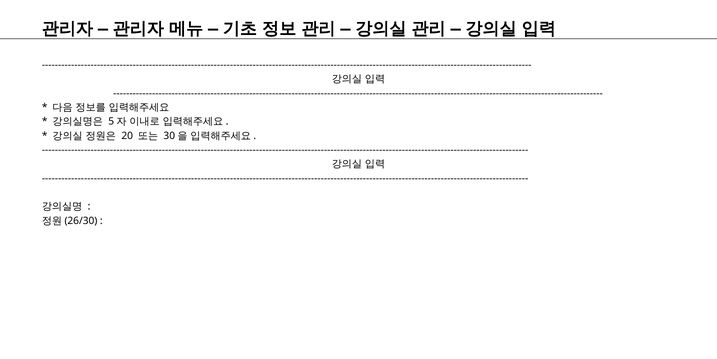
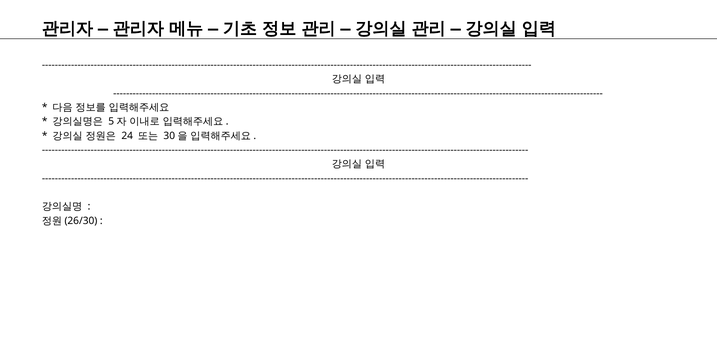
20: 20 -> 24 (127, 136)
